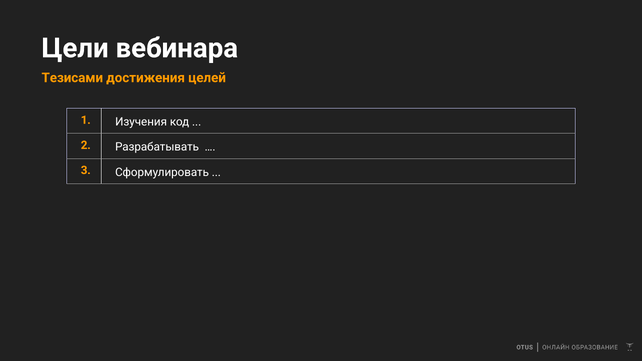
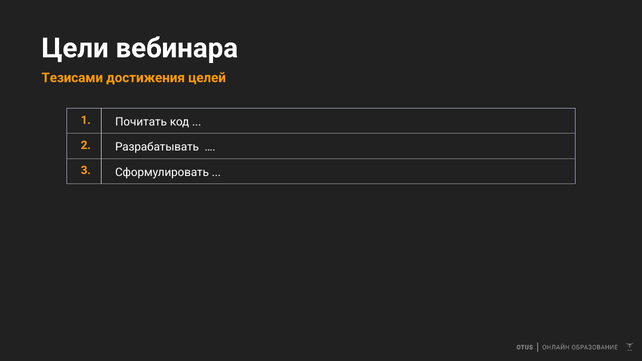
Изучения: Изучения -> Почитать (141, 122)
